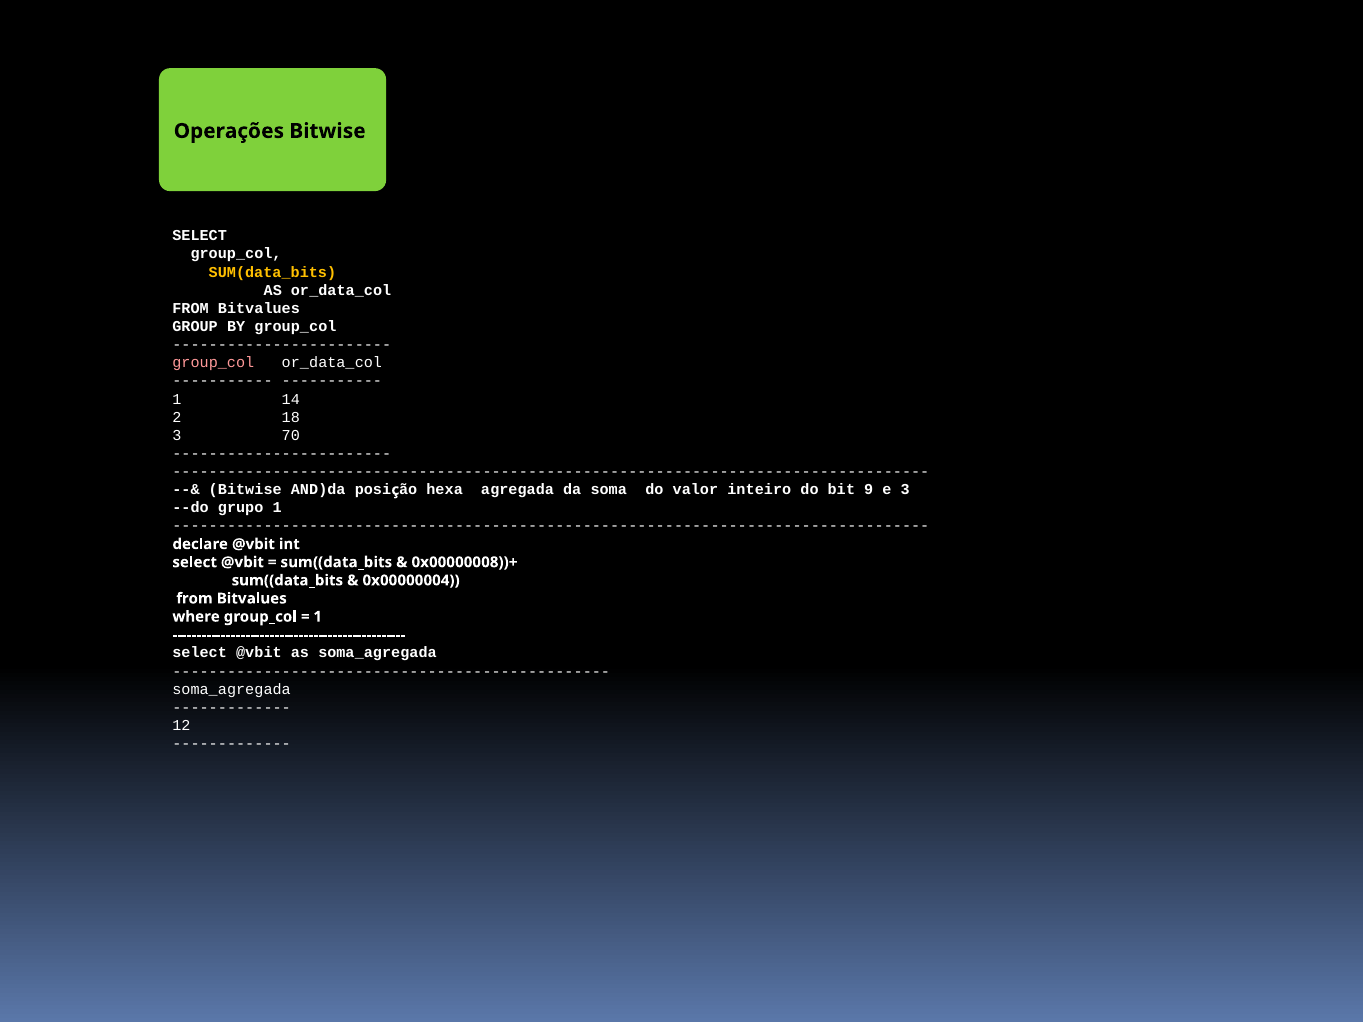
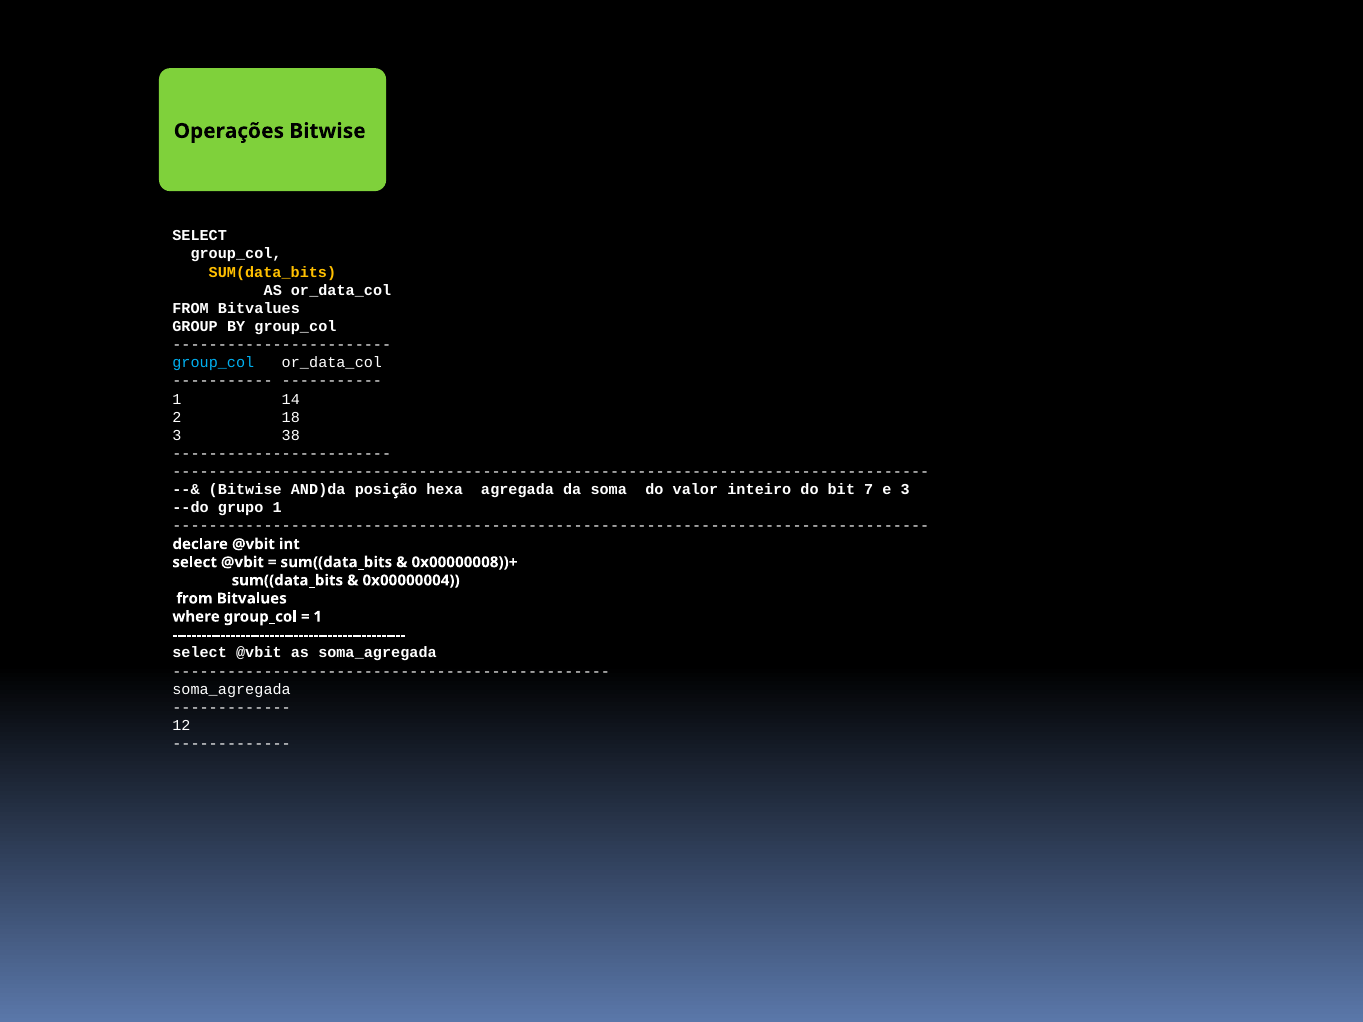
group_col colour: pink -> light blue (213, 363)
70: 70 -> 38 (291, 435)
9: 9 -> 7 (869, 490)
